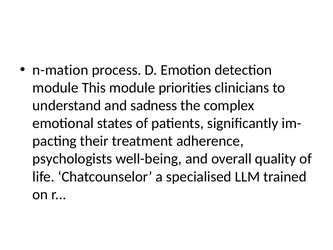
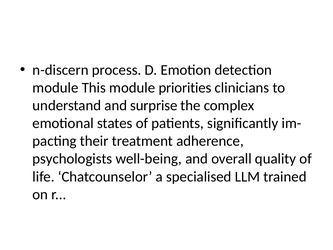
n-mation: n-mation -> n-discern (60, 70)
sadness: sadness -> surprise (154, 105)
